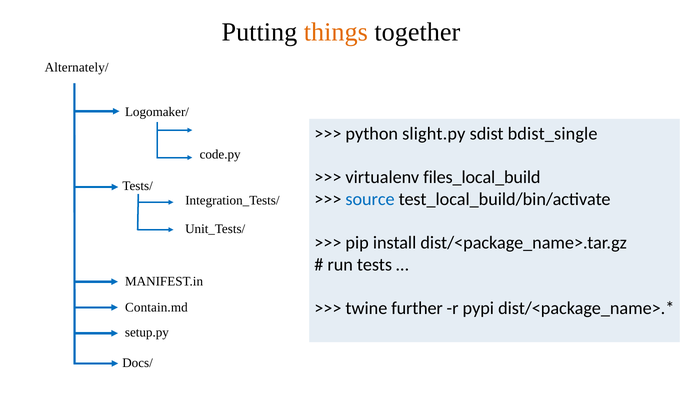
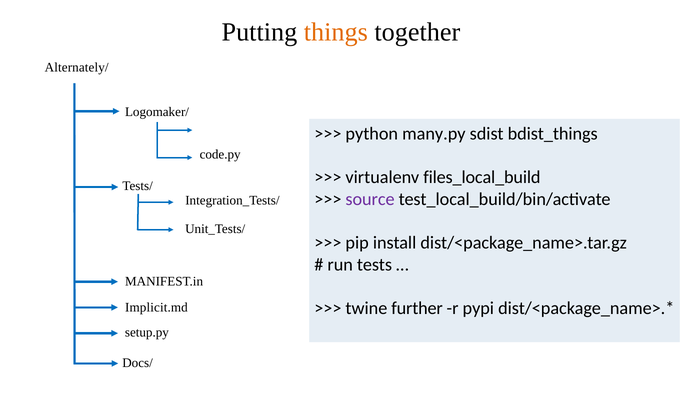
slight.py: slight.py -> many.py (434, 134)
bdist_single: bdist_single -> bdist_things (553, 134)
source colour: blue -> purple (370, 199)
Contain.md: Contain.md -> Implicit.md (156, 307)
